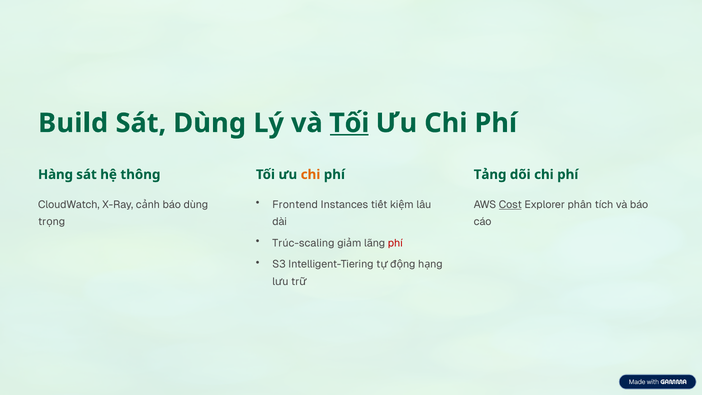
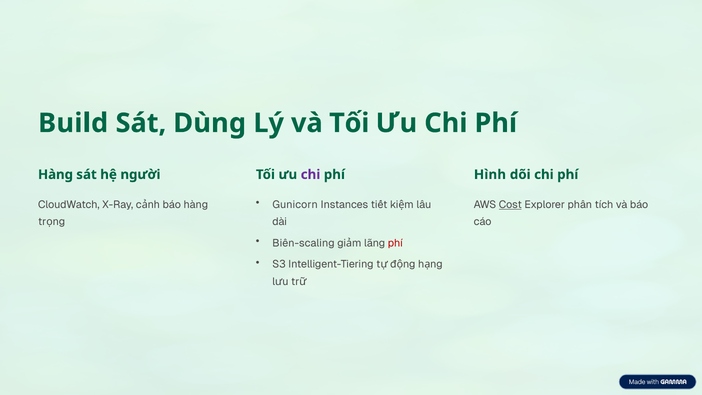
Tối underline: present -> none (349, 123)
thông: thông -> người (140, 174)
chi colour: orange -> purple (311, 174)
Tảng: Tảng -> Hình (490, 174)
Frontend: Frontend -> Gunicorn (295, 204)
báo dùng: dùng -> hàng (196, 204)
Trúc-scaling: Trúc-scaling -> Biến-scaling (303, 243)
